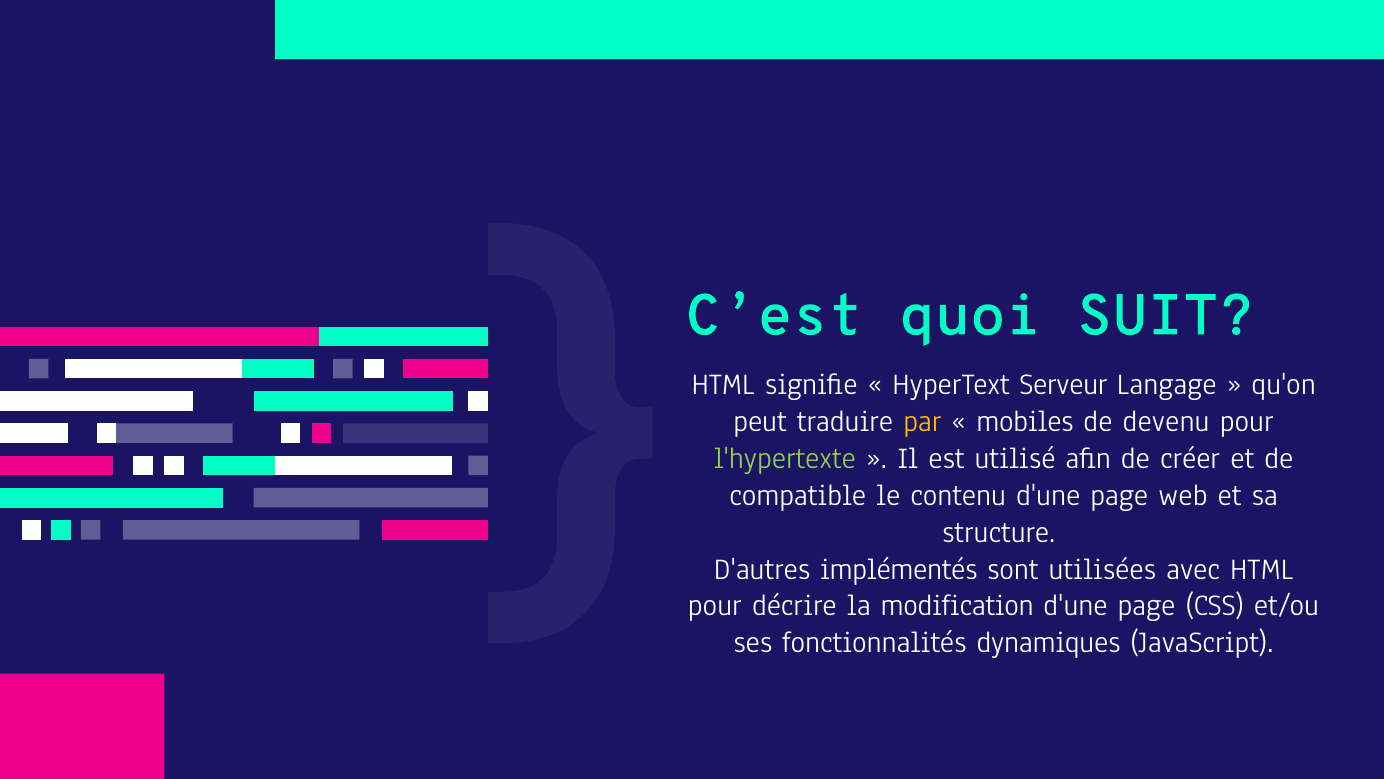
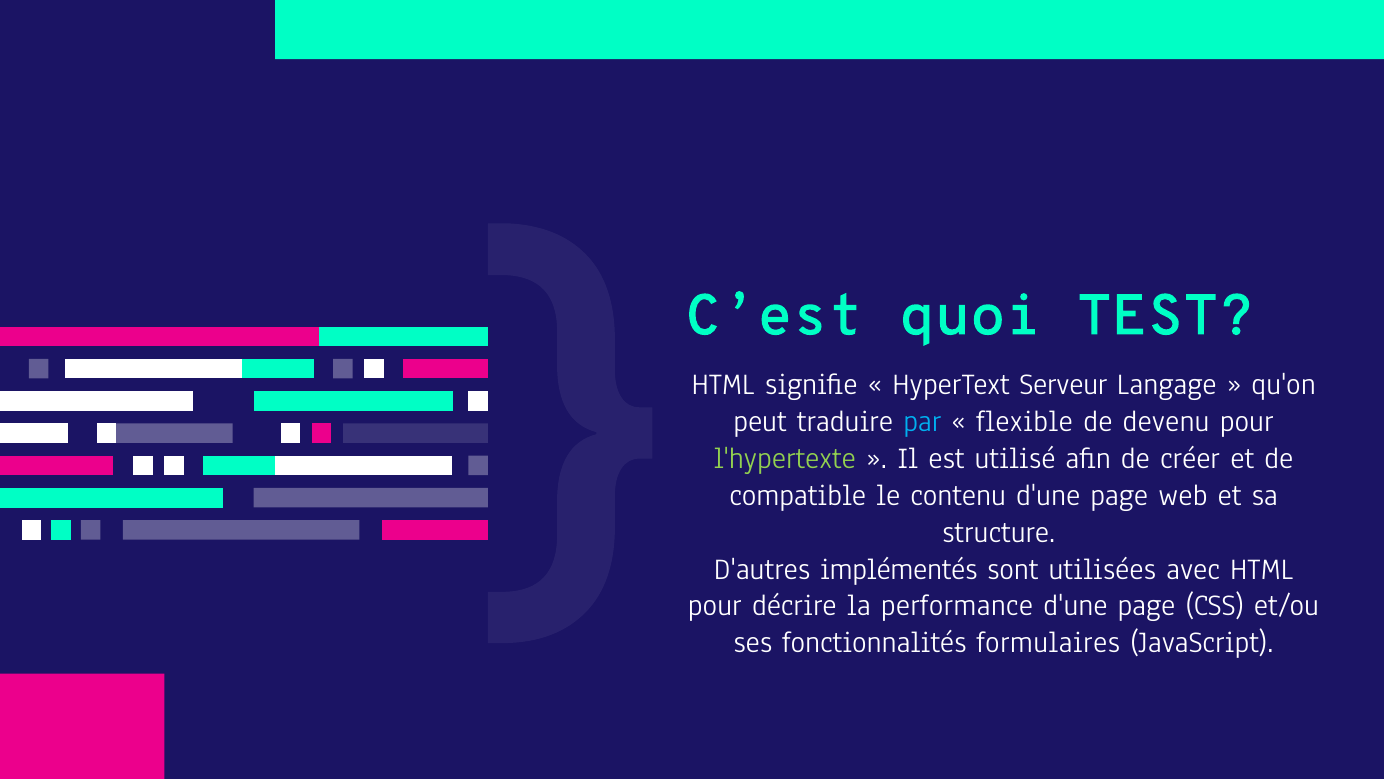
SUIT: SUIT -> TEST (1165, 315)
par colour: yellow -> light blue (922, 421)
mobiles: mobiles -> flexible (1025, 421)
modification: modification -> performance (957, 605)
dynamiques: dynamiques -> formulaires (1048, 642)
